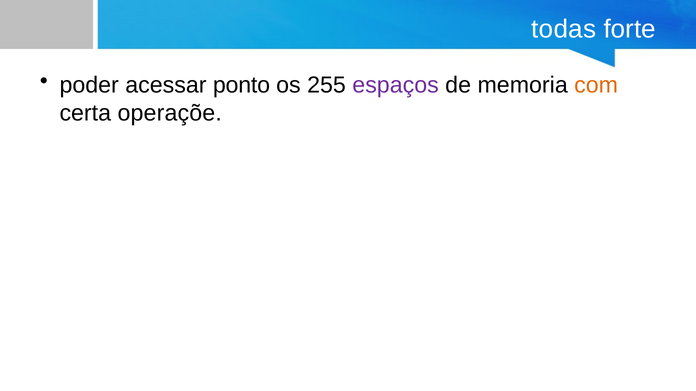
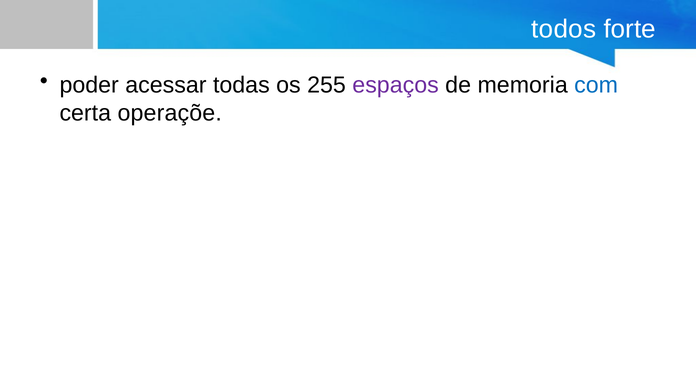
todas: todas -> todos (564, 29)
ponto: ponto -> todas (241, 85)
com colour: orange -> blue (596, 85)
